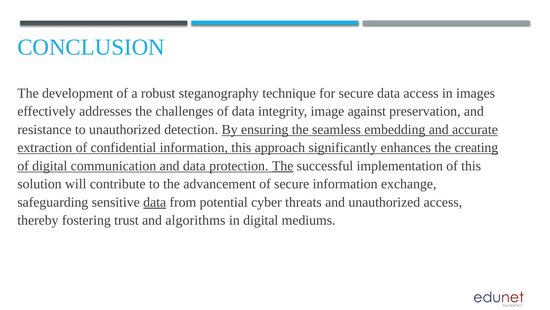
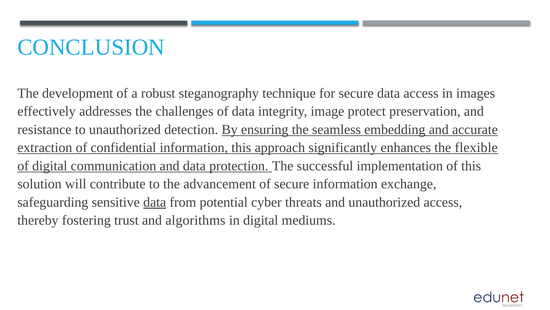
against: against -> protect (367, 111)
creating: creating -> flexible (476, 147)
The underline: present -> none (283, 166)
